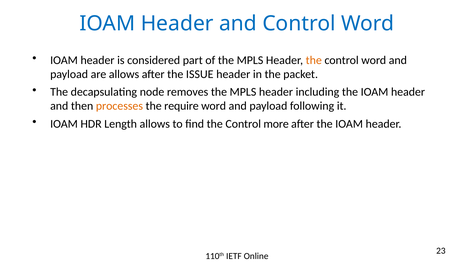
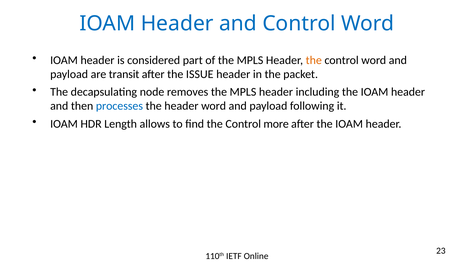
are allows: allows -> transit (124, 74)
processes colour: orange -> blue (119, 106)
the require: require -> header (181, 106)
